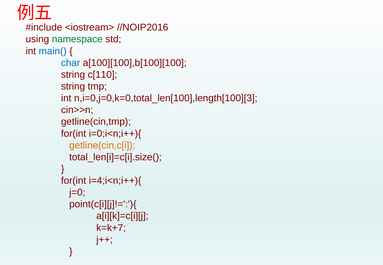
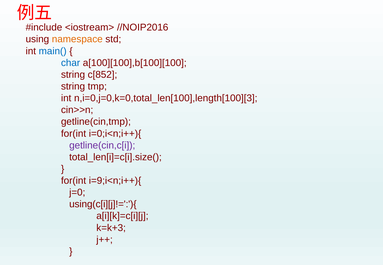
namespace colour: green -> orange (77, 39)
c[110: c[110 -> c[852 (102, 75)
getline(cin,c[i colour: orange -> purple (102, 145)
i=4;i<n;i++){: i=4;i<n;i++){ -> i=9;i<n;i++){ (115, 181)
point(c[i][j]!=':'){: point(c[i][j]!=':'){ -> using(c[i][j]!=':'){ (103, 204)
k=k+7: k=k+7 -> k=k+3 (111, 228)
